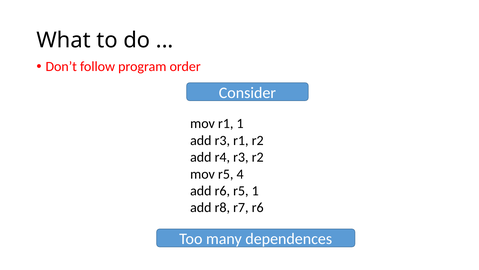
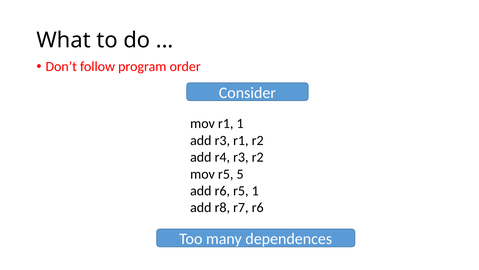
4: 4 -> 5 (240, 174)
